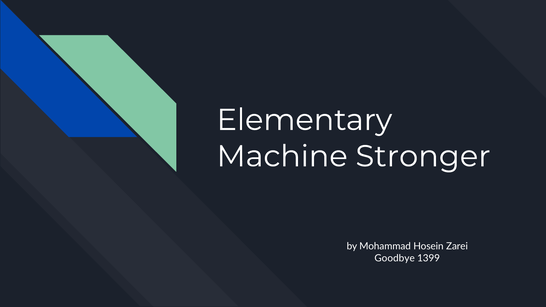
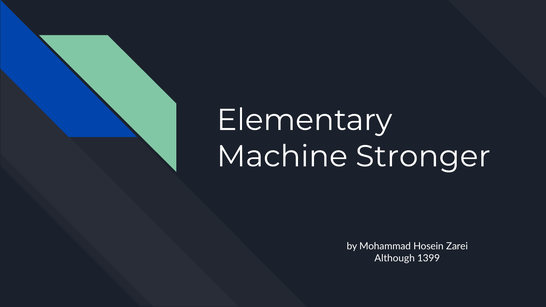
Goodbye: Goodbye -> Although (395, 258)
